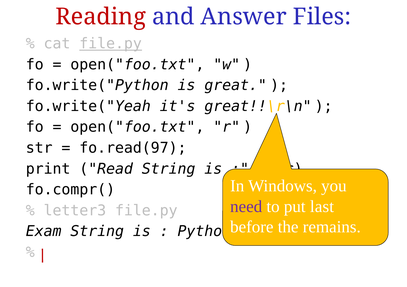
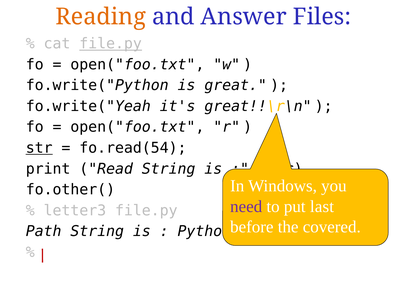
Reading colour: red -> orange (101, 17)
str underline: none -> present (39, 148)
fo.read(97: fo.read(97 -> fo.read(54 (133, 148)
fo.compr(: fo.compr( -> fo.other( (70, 189)
remains: remains -> covered (332, 227)
Exam: Exam -> Path (44, 231)
